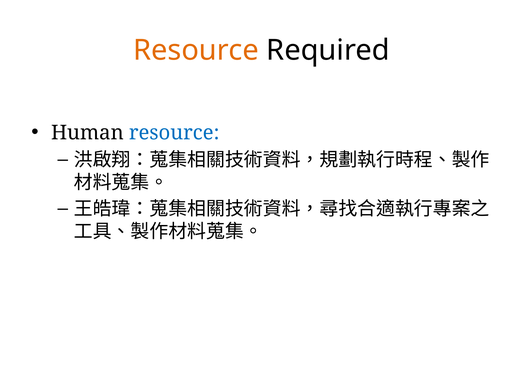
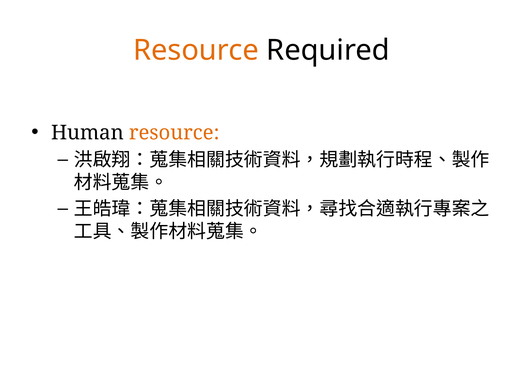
resource colour: blue -> orange (174, 133)
